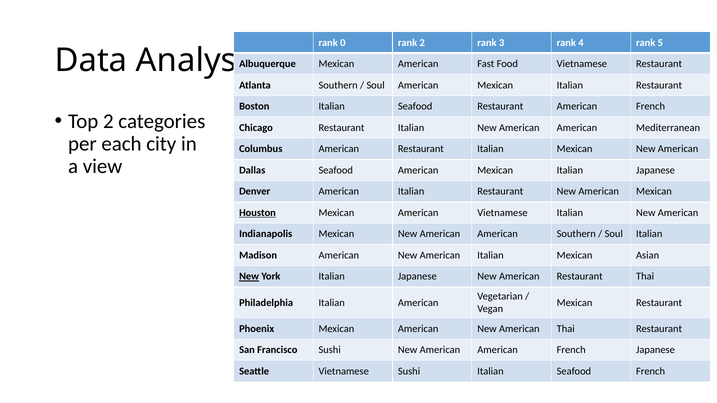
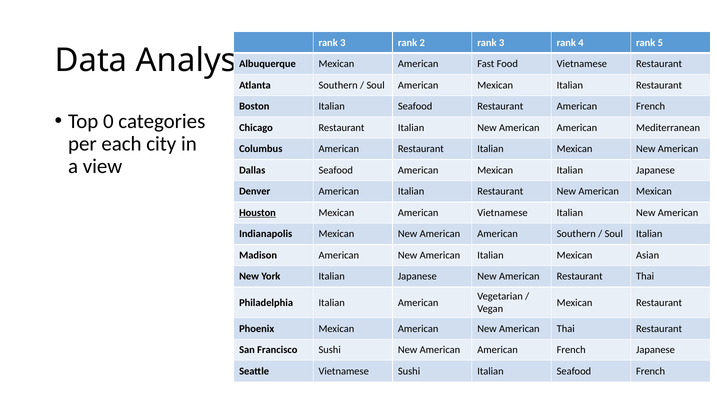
0: 0 -> 3 (343, 43)
Top 2: 2 -> 0 (108, 121)
New underline: present -> none (249, 277)
